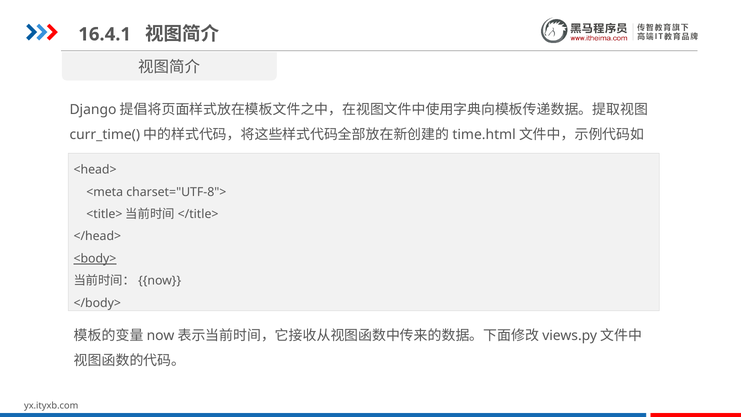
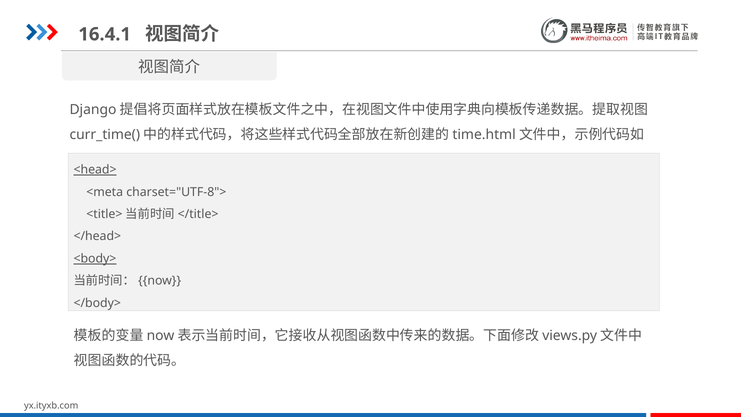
<head> underline: none -> present (95, 170)
